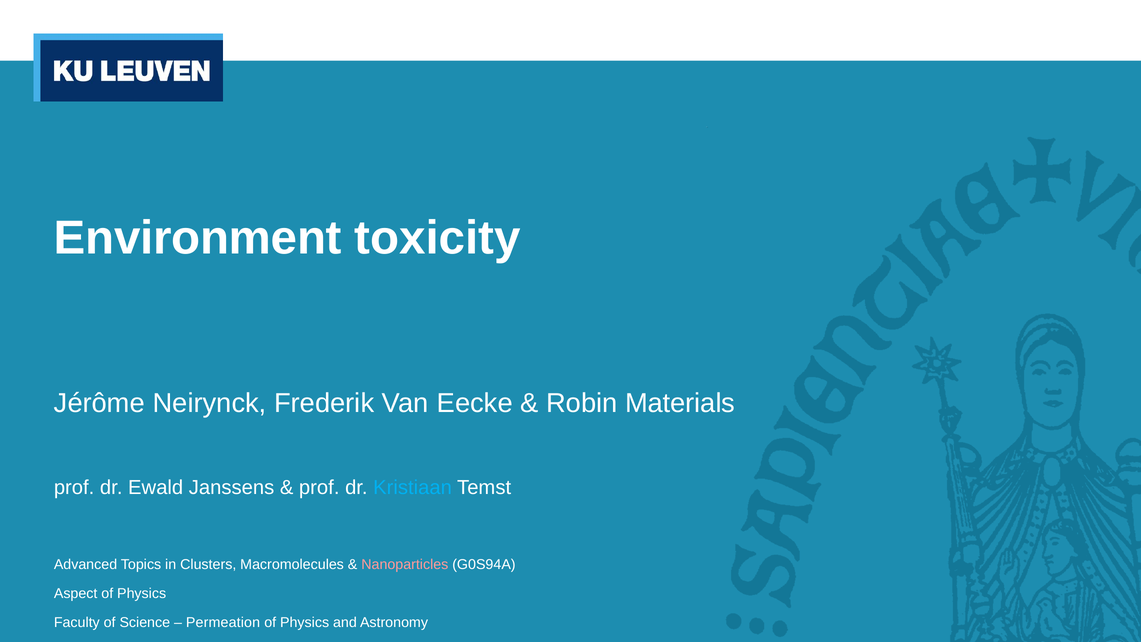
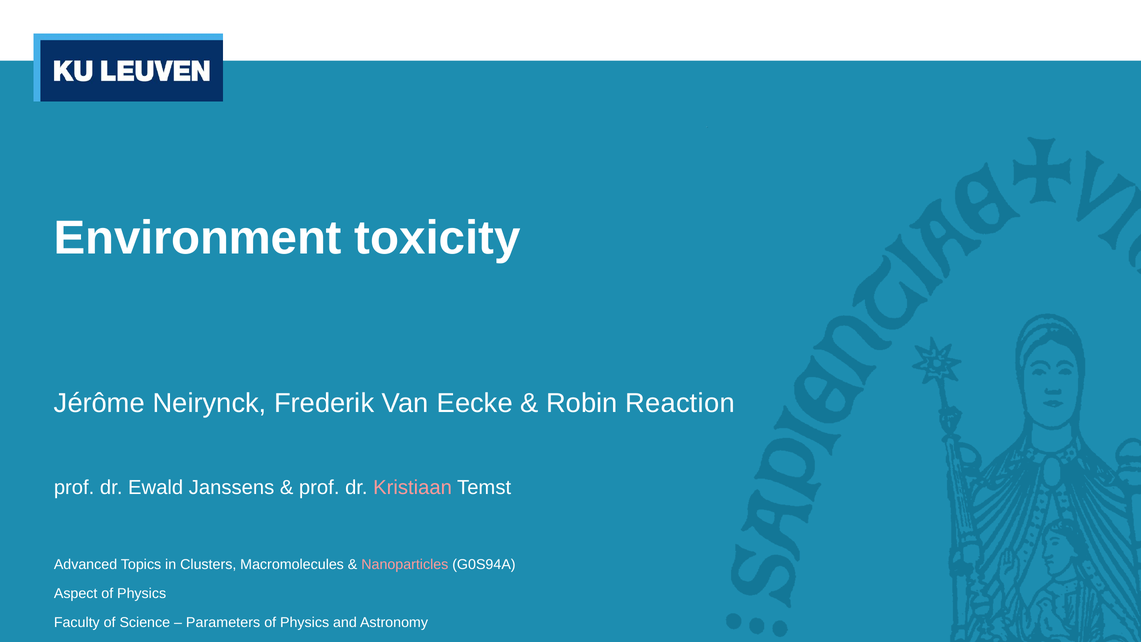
Materials: Materials -> Reaction (680, 403)
Kristiaan colour: light blue -> pink (413, 488)
Permeation: Permeation -> Parameters (223, 622)
